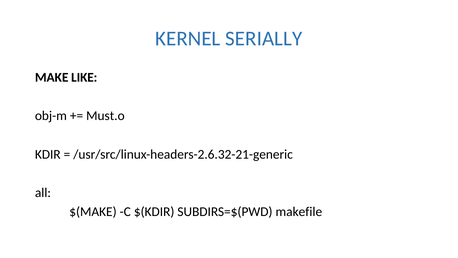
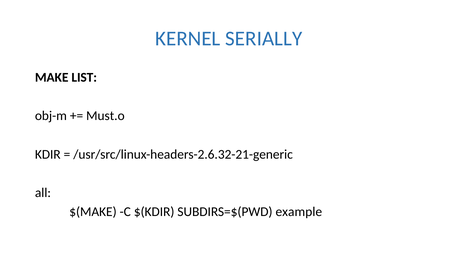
LIKE: LIKE -> LIST (84, 77)
makefile: makefile -> example (299, 212)
